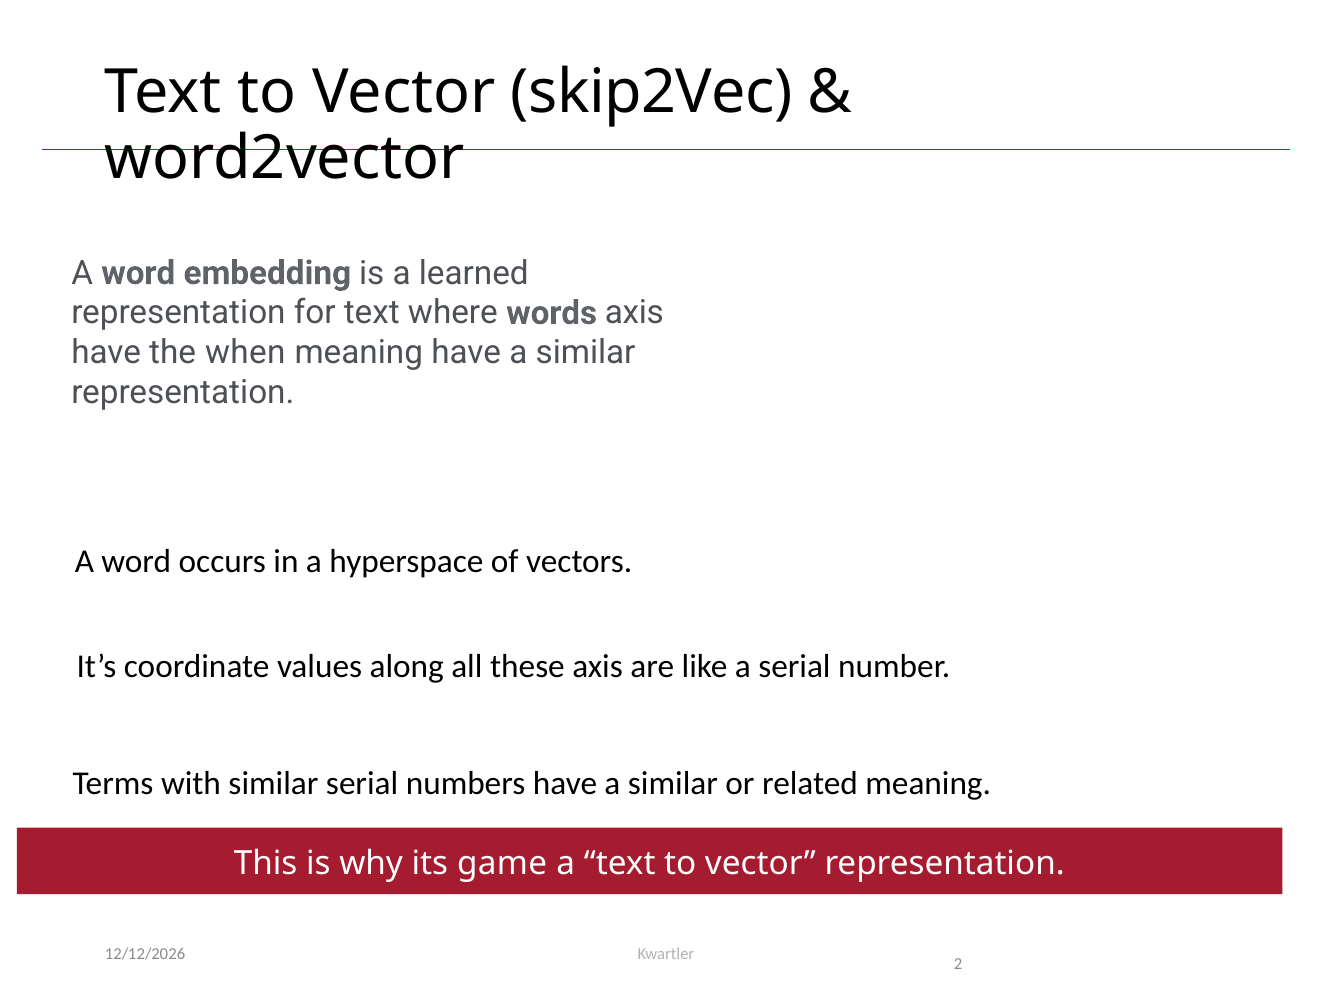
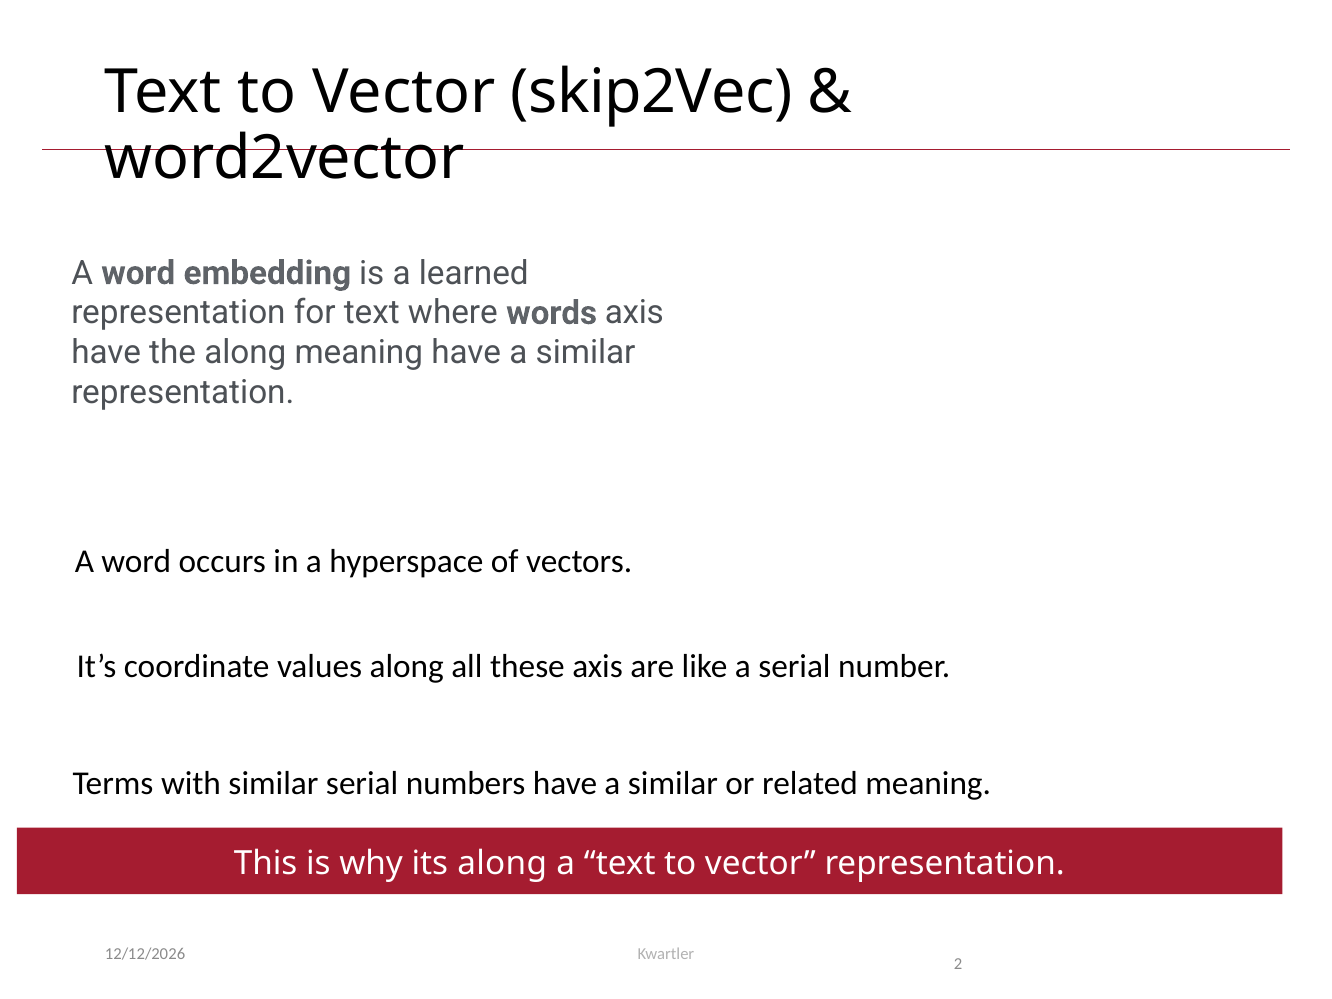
the when: when -> along (245, 353)
its game: game -> along (502, 863)
